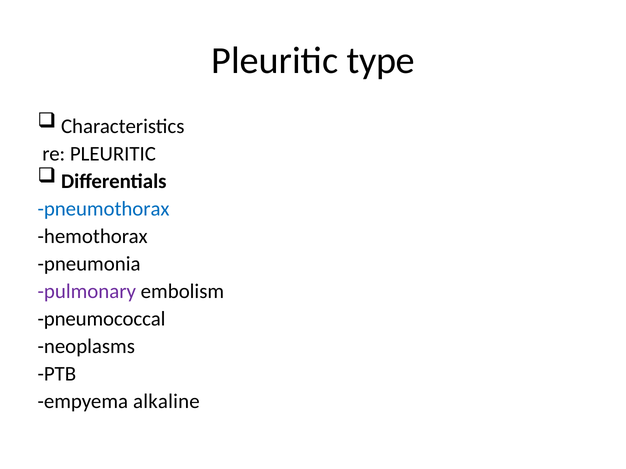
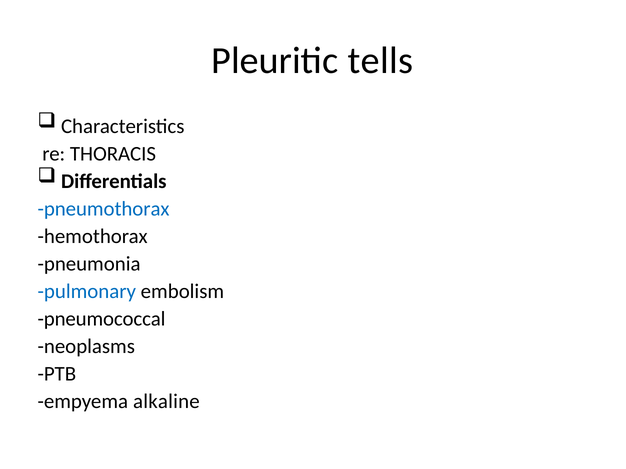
type: type -> tells (381, 61)
re PLEURITIC: PLEURITIC -> THORACIS (113, 154)
pulmonary colour: purple -> blue (87, 292)
